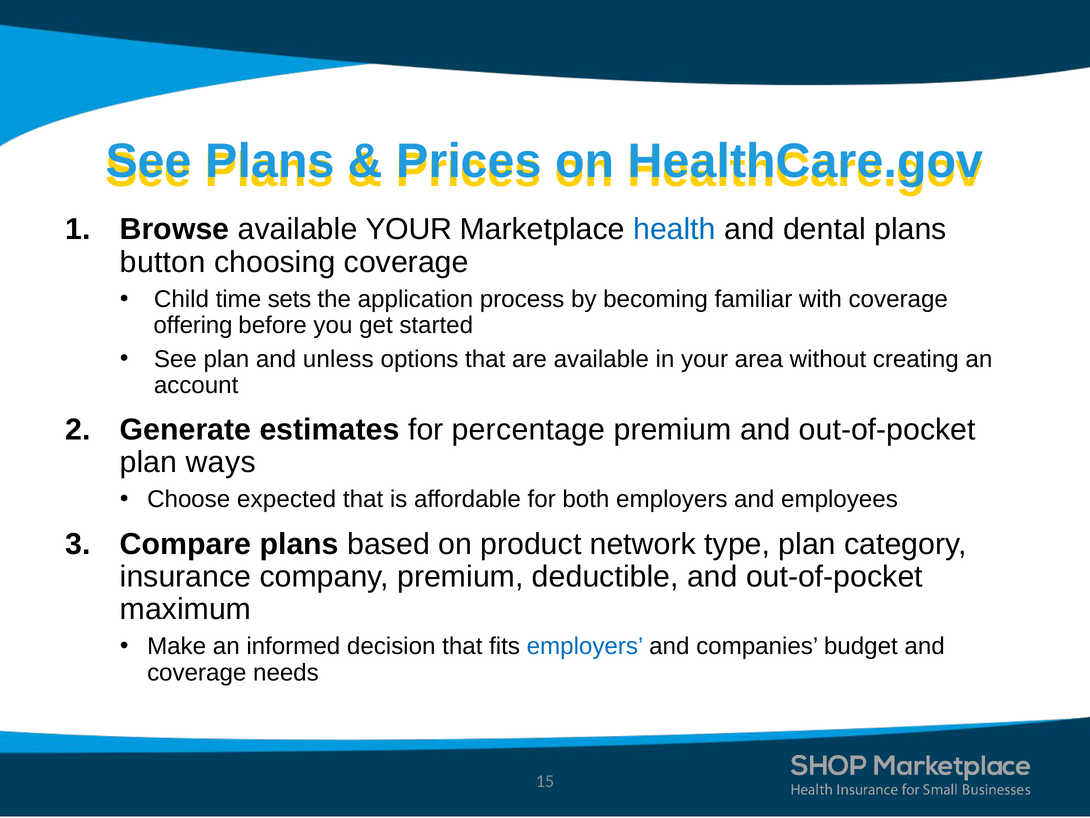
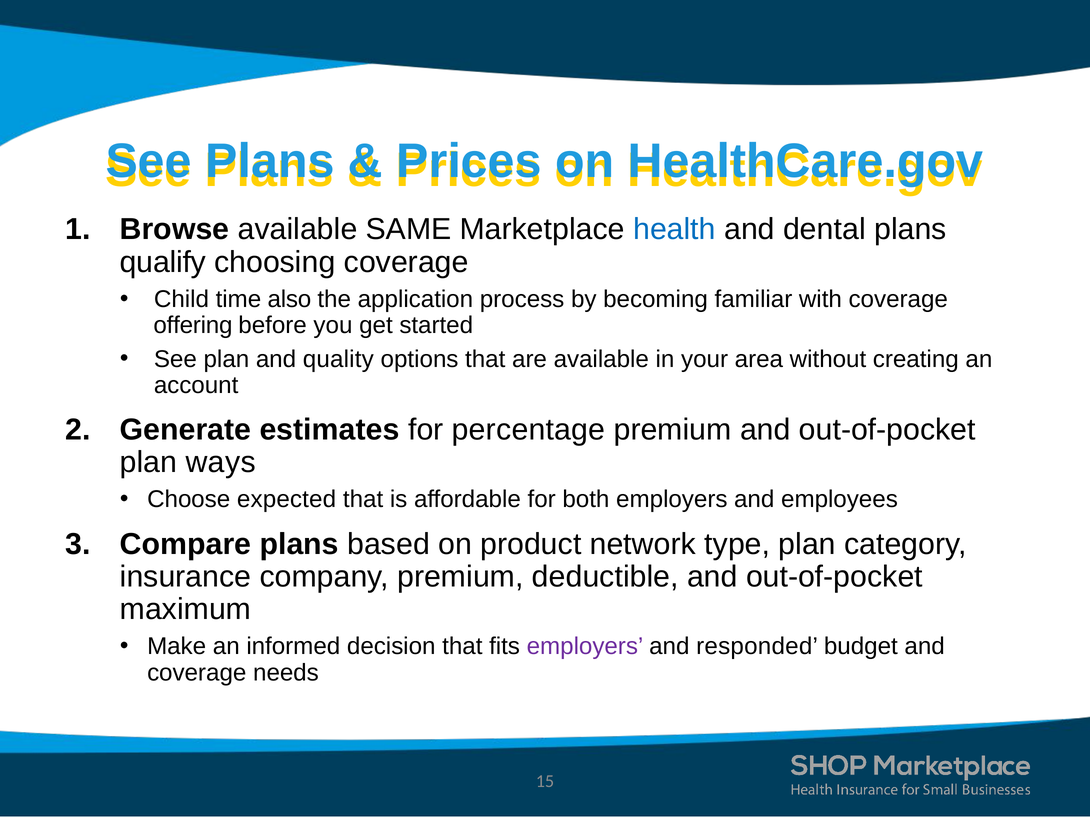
available YOUR: YOUR -> SAME (409, 229)
button: button -> qualify (163, 262)
sets: sets -> also (289, 299)
unless: unless -> quality (338, 359)
employers colour: blue -> purple (585, 646)
companies: companies -> responded (757, 646)
